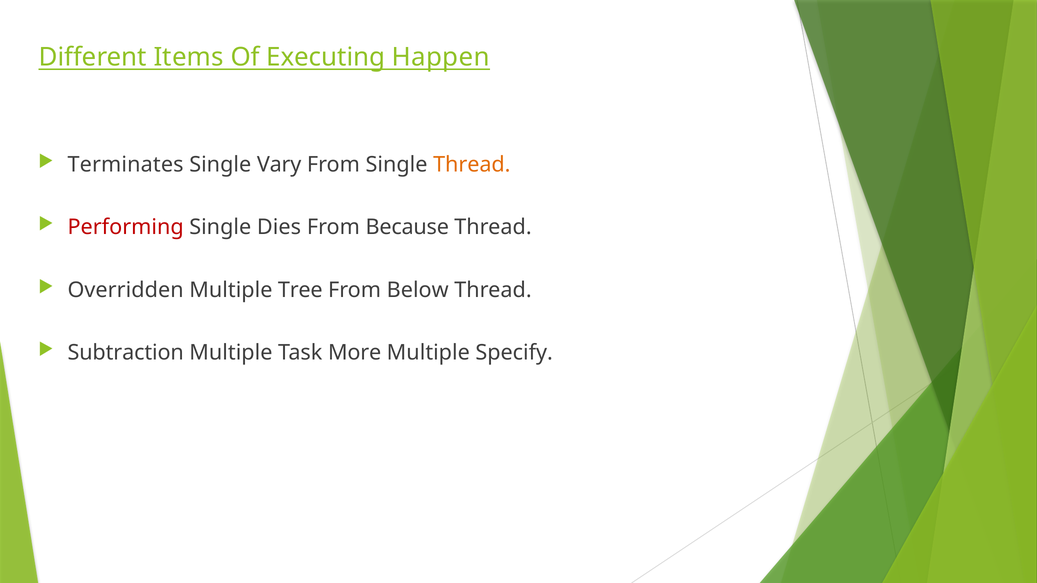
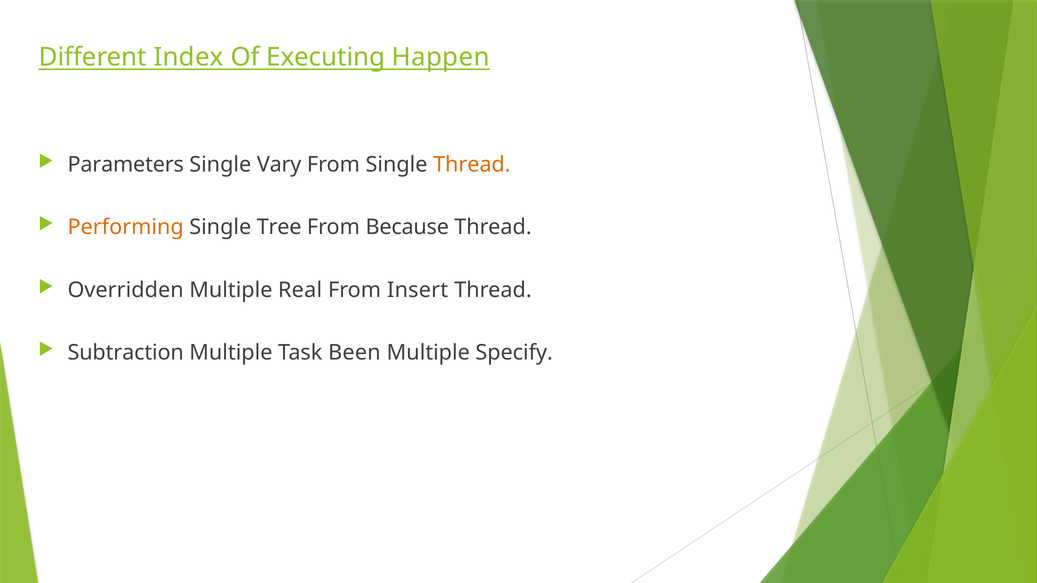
Items: Items -> Index (189, 57)
Terminates: Terminates -> Parameters (126, 165)
Performing colour: red -> orange (126, 227)
Dies: Dies -> Tree (279, 227)
Tree: Tree -> Real (300, 290)
Below: Below -> Insert (418, 290)
More: More -> Been (354, 353)
